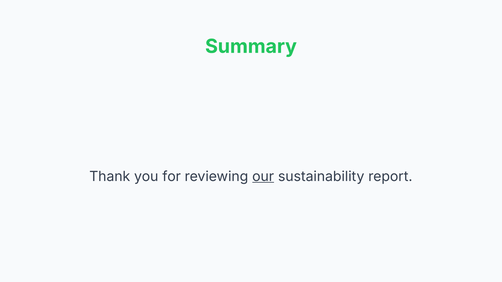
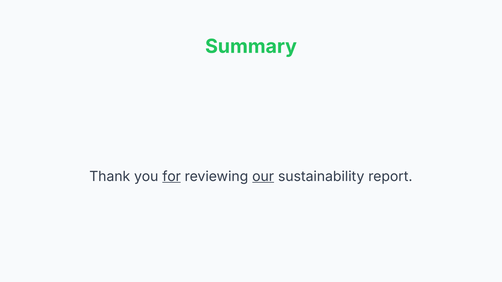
for underline: none -> present (172, 177)
